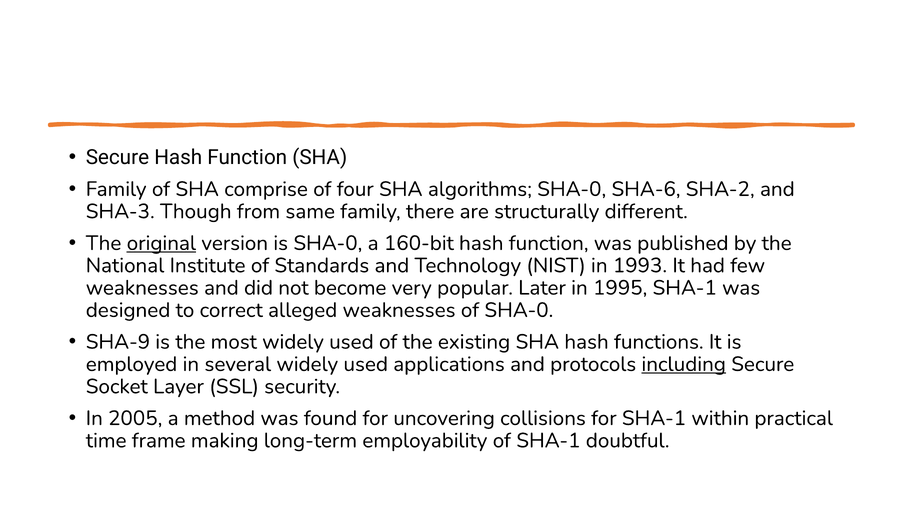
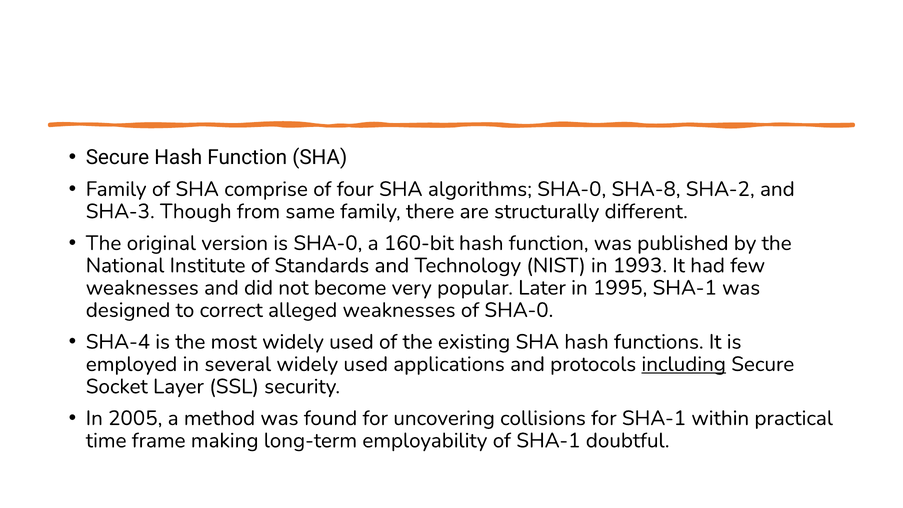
SHA-6: SHA-6 -> SHA-8 (646, 189)
original underline: present -> none (161, 243)
SHA-9: SHA-9 -> SHA-4 (118, 342)
